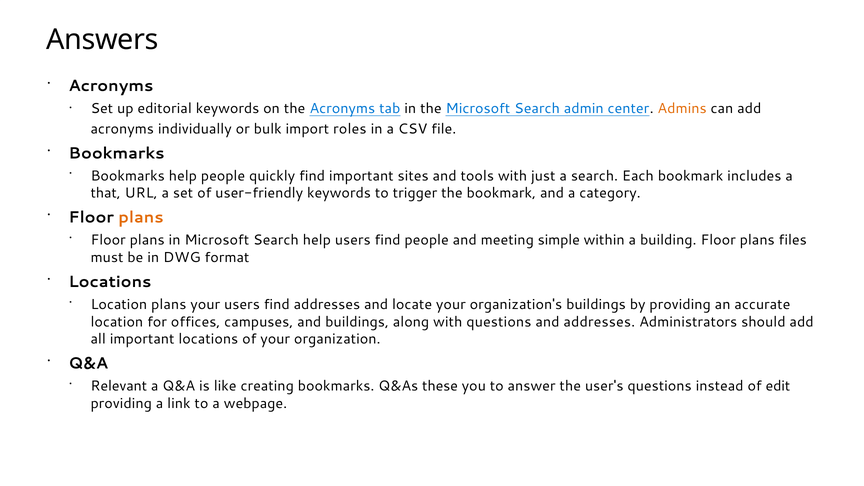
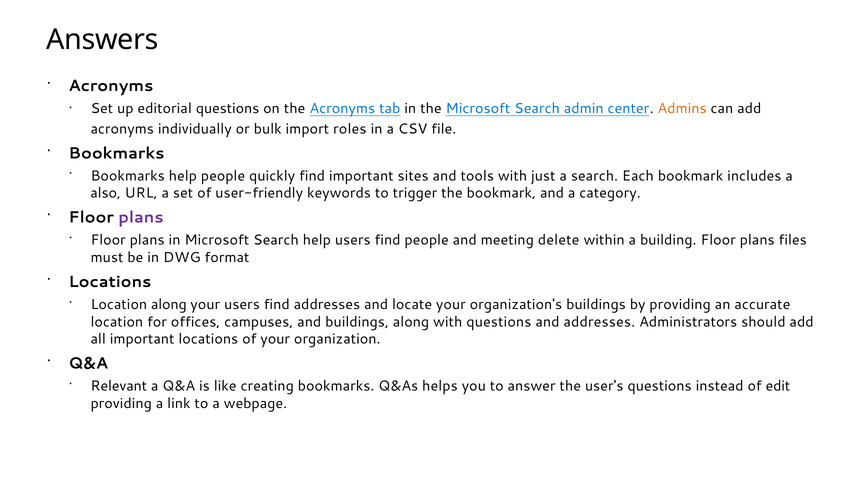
editorial keywords: keywords -> questions (228, 108)
that: that -> also (106, 193)
plans colour: orange -> purple (141, 218)
simple: simple -> delete (559, 240)
Location plans: plans -> along (169, 305)
these: these -> helps (440, 386)
